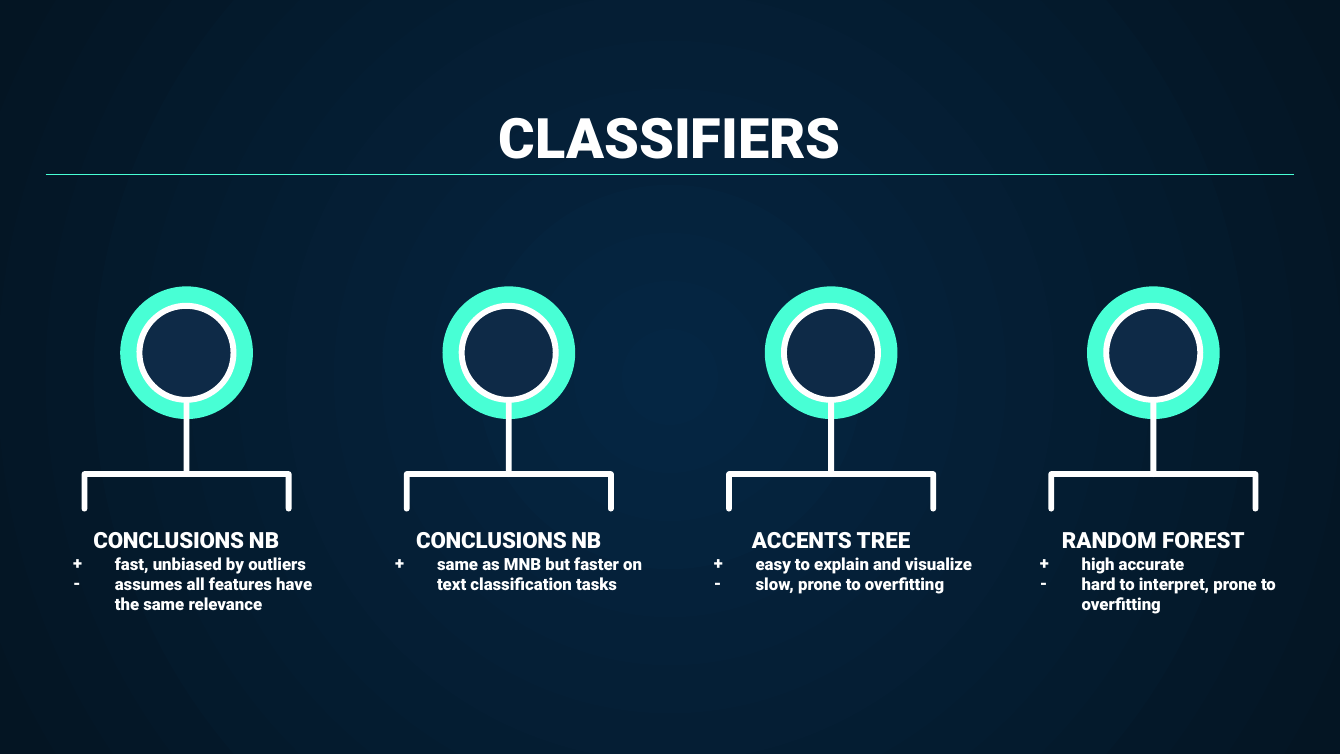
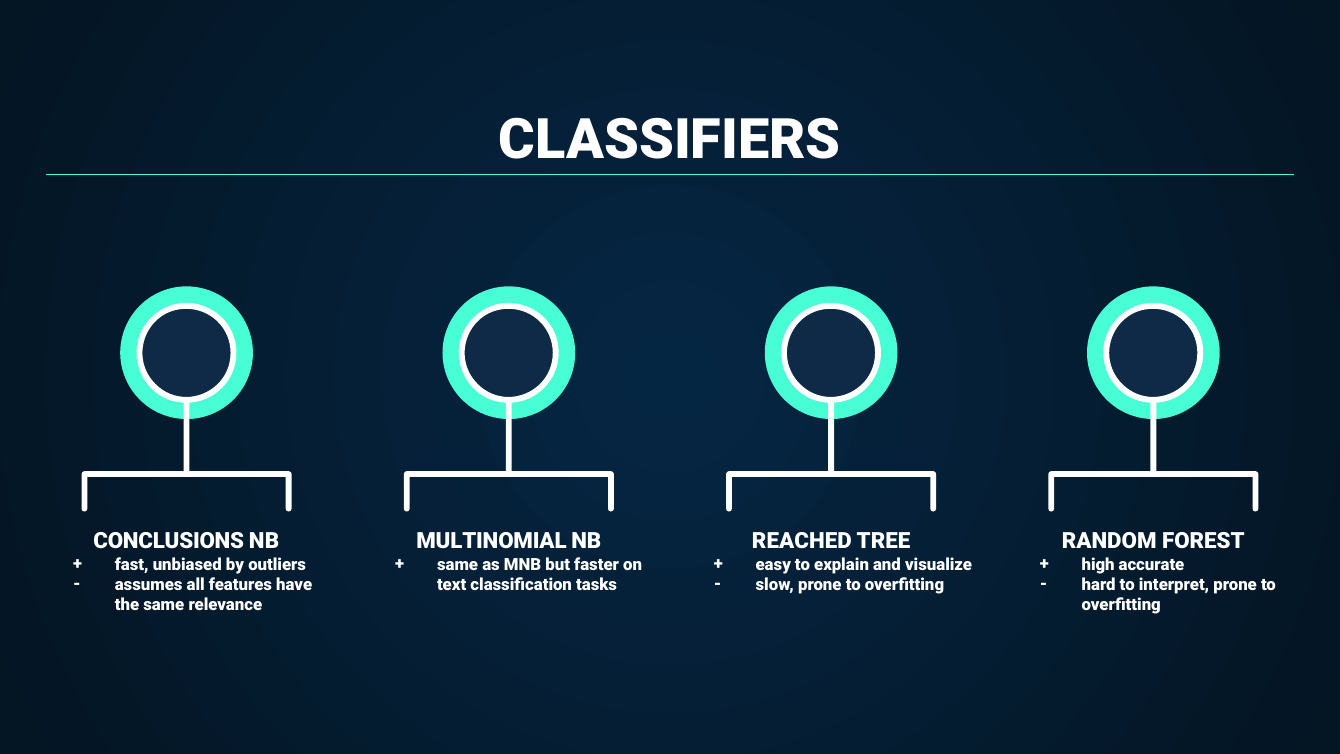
CONCLUSIONS: CONCLUSIONS -> MULTINOMIAL (491, 541)
ACCENTS: ACCENTS -> REACHED (802, 541)
